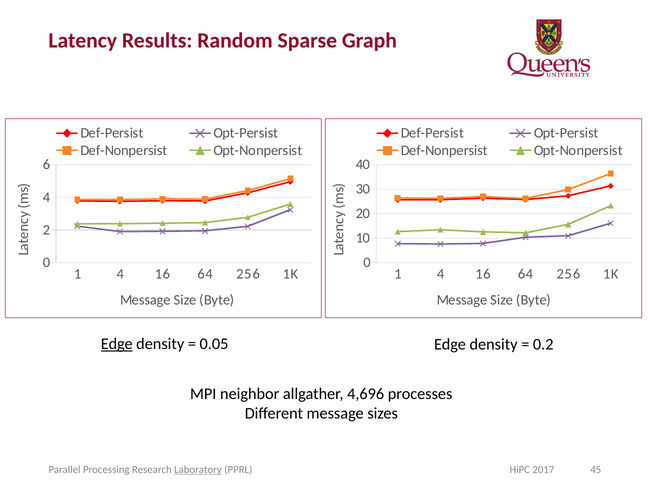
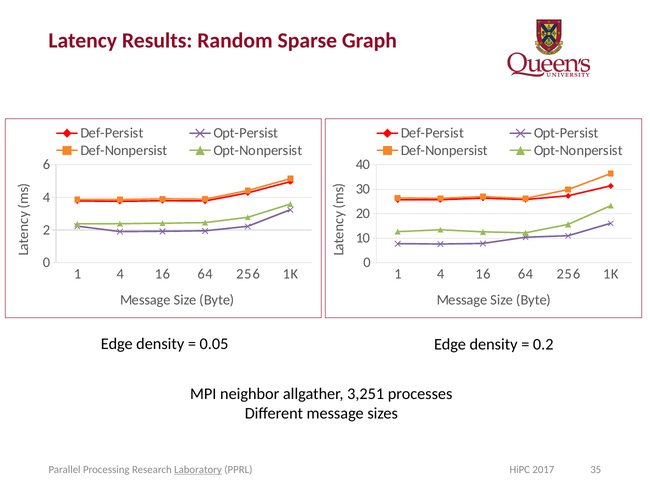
Edge underline: present -> none (117, 344)
4,696: 4,696 -> 3,251 (366, 393)
45: 45 -> 35 (596, 469)
